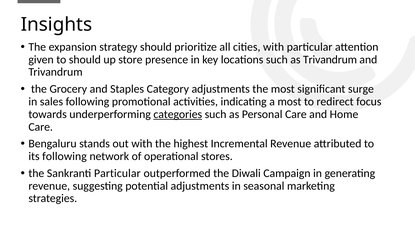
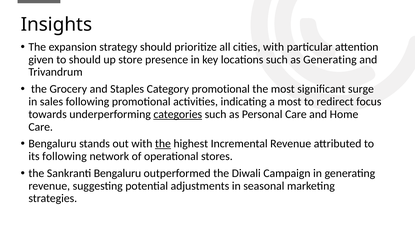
as Trivandrum: Trivandrum -> Generating (330, 60)
Category adjustments: adjustments -> promotional (221, 89)
the underline: none -> present (163, 144)
Sankranti Particular: Particular -> Bengaluru (117, 174)
